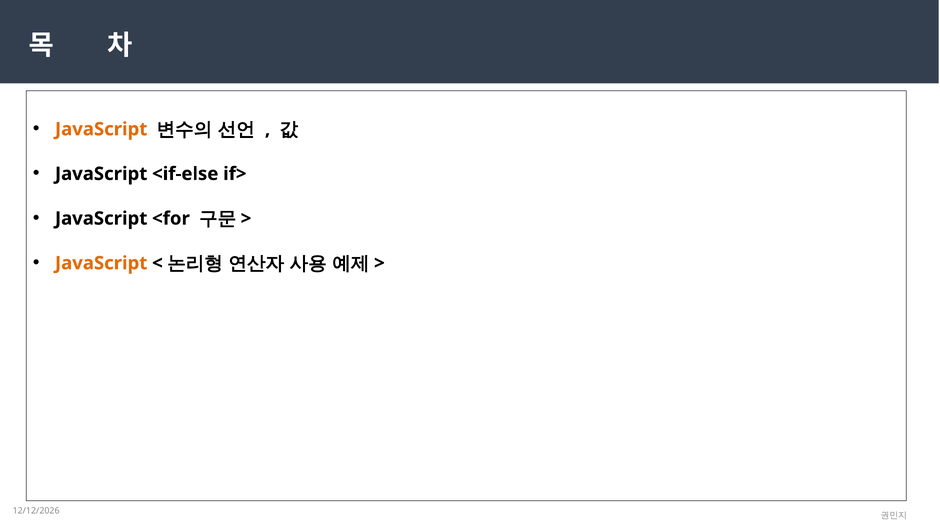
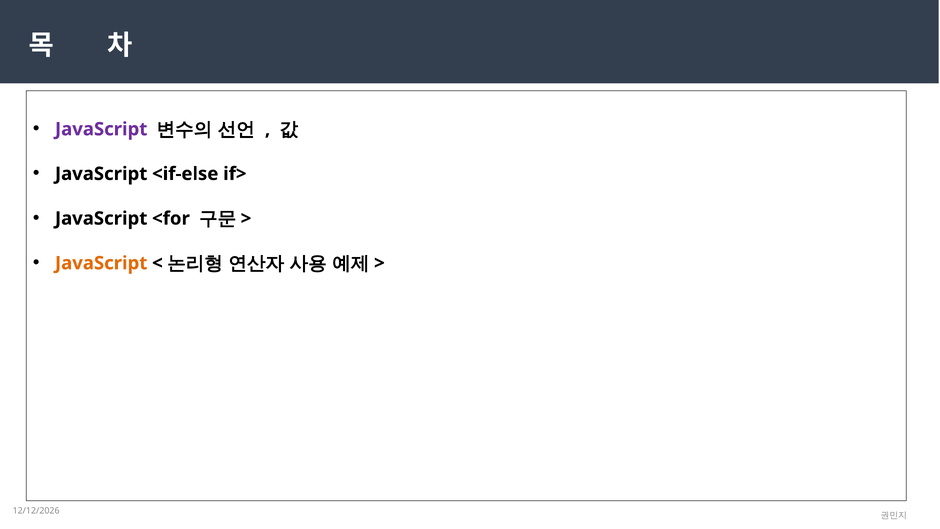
JavaScript colour: orange -> purple (101, 129)
